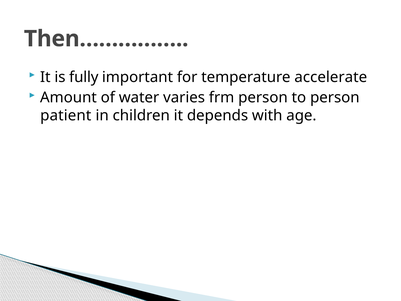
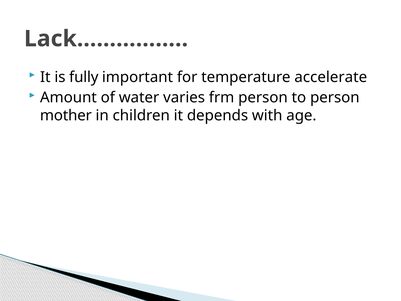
Then……………: Then…………… -> Lack…………… (106, 39)
patient: patient -> mother (66, 115)
